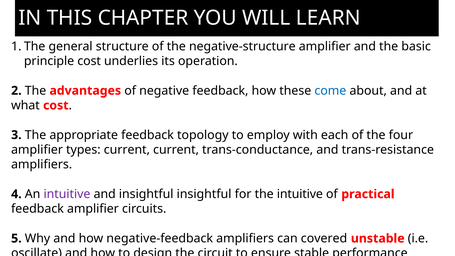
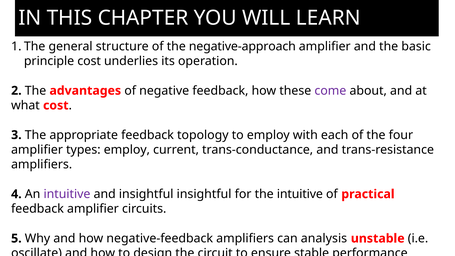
negative-structure: negative-structure -> negative-approach (242, 46)
come colour: blue -> purple (330, 91)
types current: current -> employ (127, 150)
covered: covered -> analysis (324, 238)
